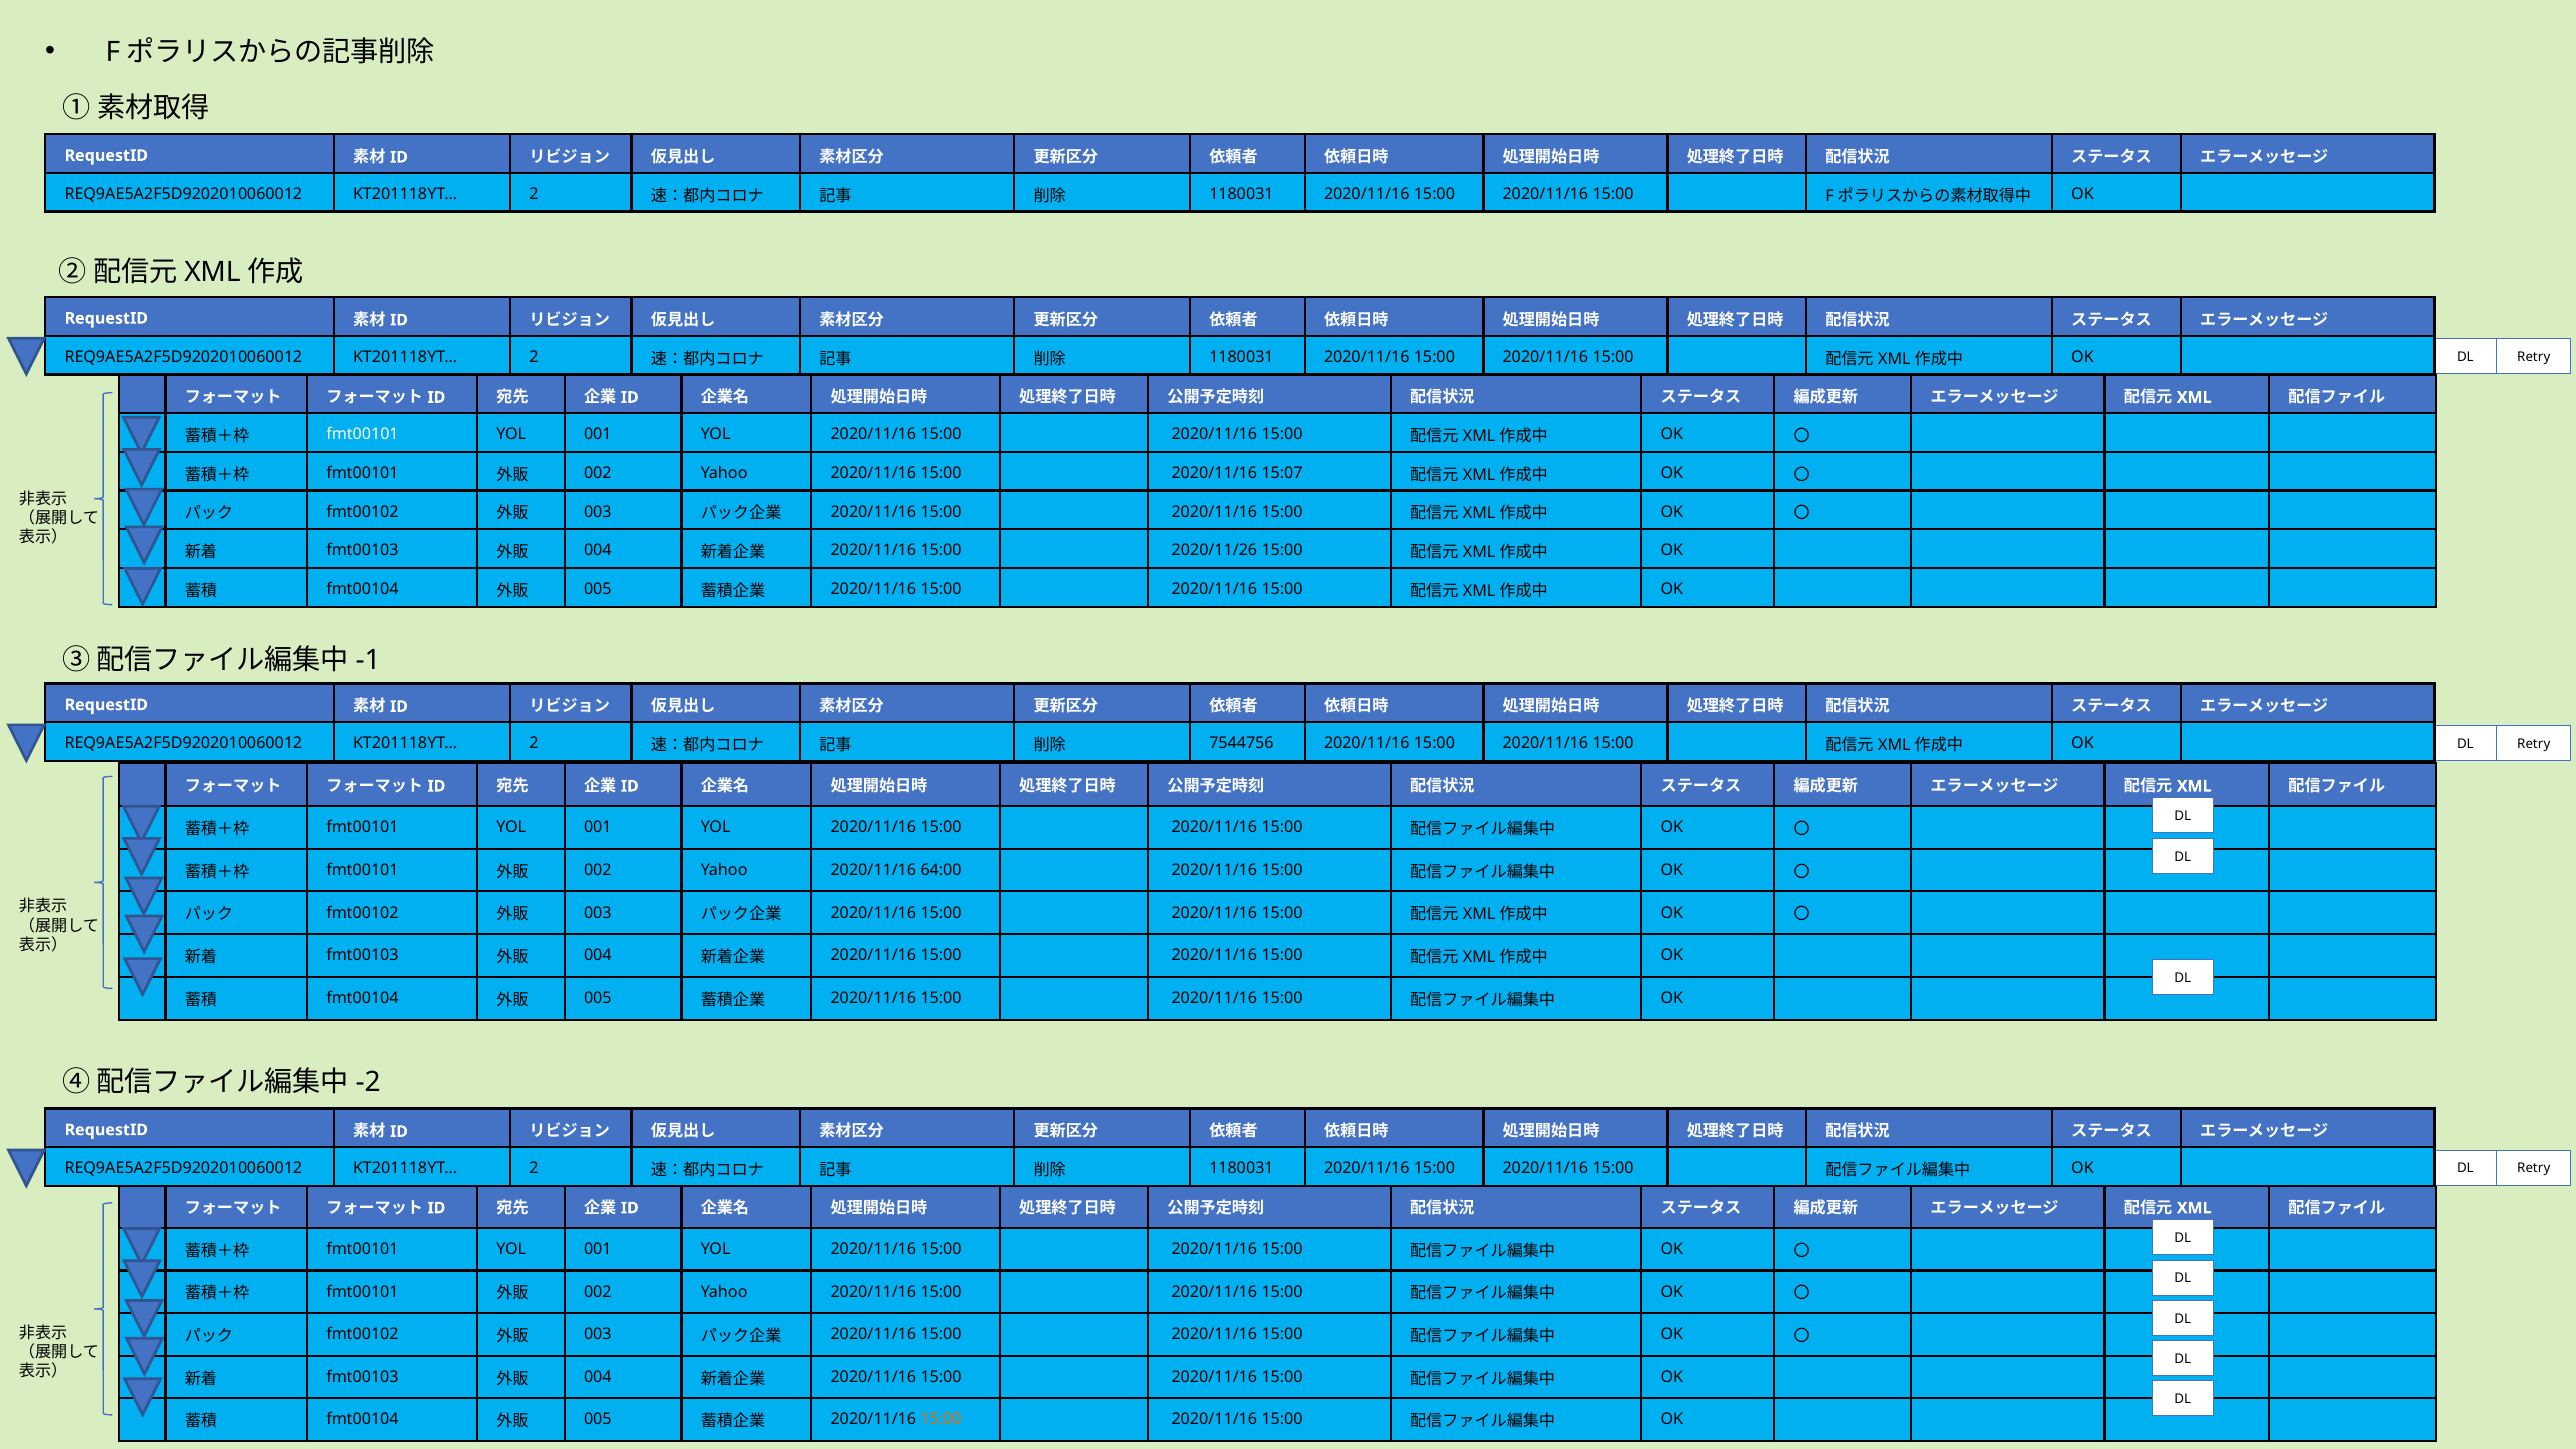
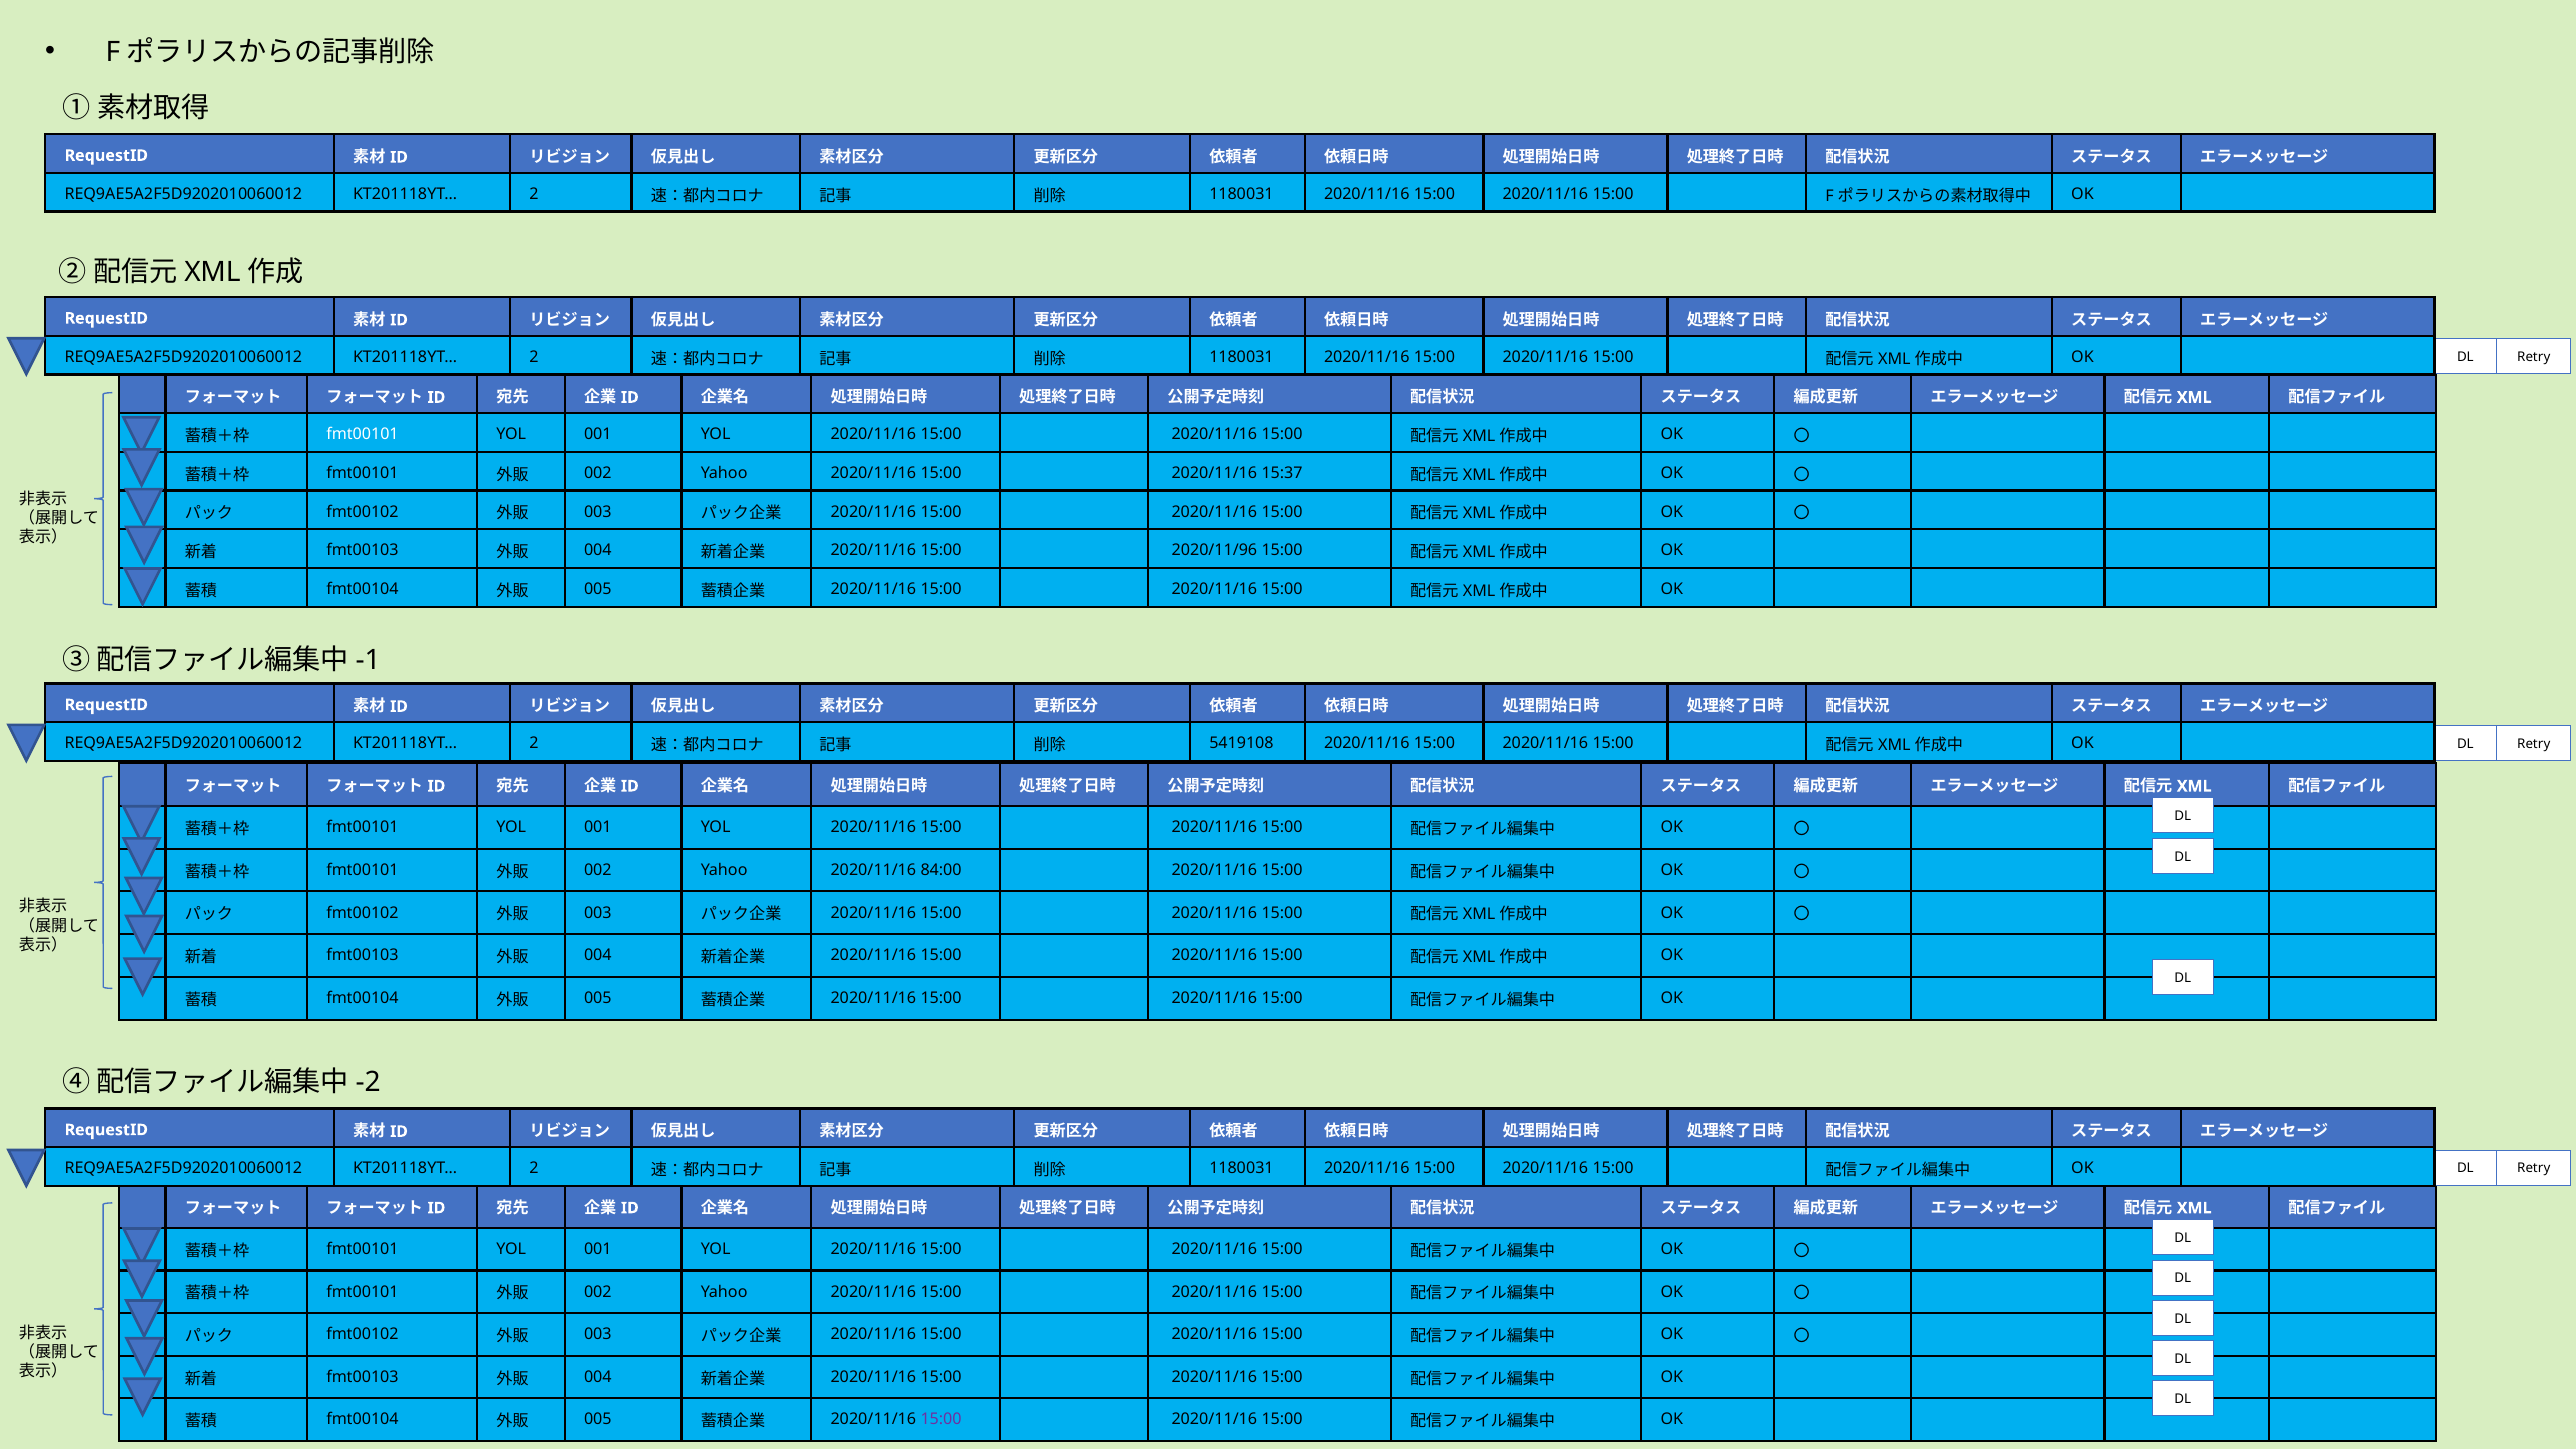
15:07: 15:07 -> 15:37 (1282, 473)
2020/11/26: 2020/11/26 -> 2020/11/96 (1214, 551)
7544756: 7544756 -> 5419108 (1241, 744)
64:00: 64:00 -> 84:00 (941, 870)
15:00 colour: orange -> purple (941, 1420)
